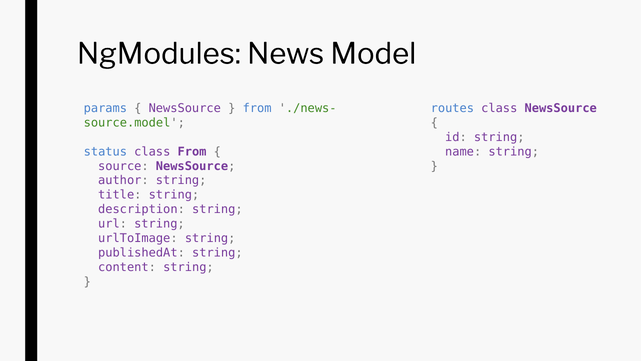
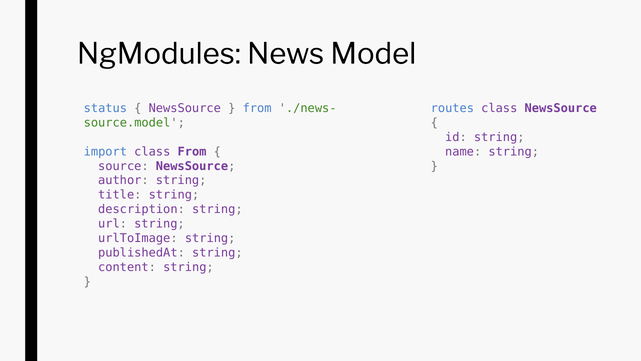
params: params -> status (105, 108)
status: status -> import (105, 151)
